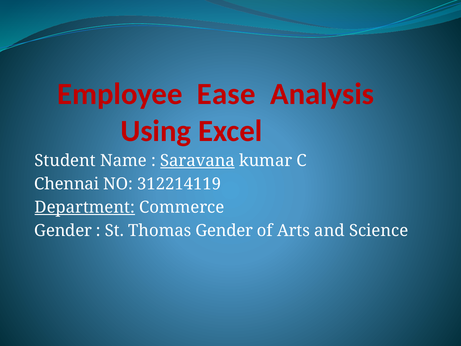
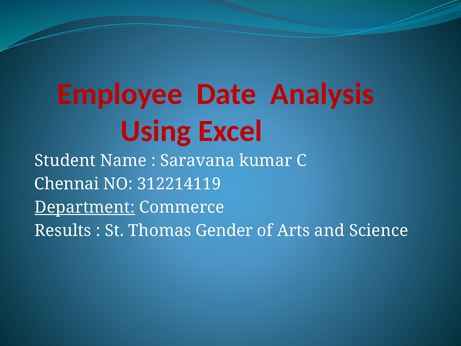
Ease: Ease -> Date (226, 94)
Saravana underline: present -> none (197, 161)
Gender: Gender -> Results (63, 231)
